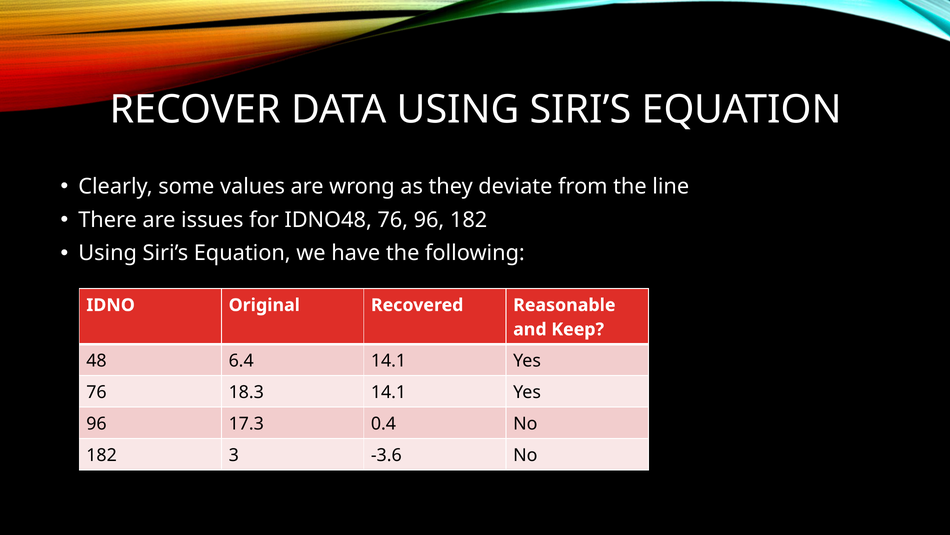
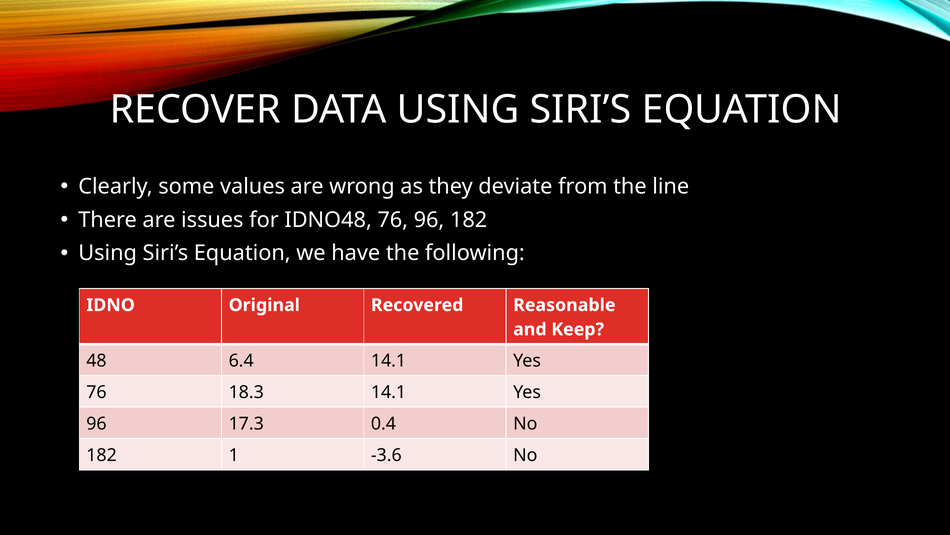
3: 3 -> 1 (234, 455)
